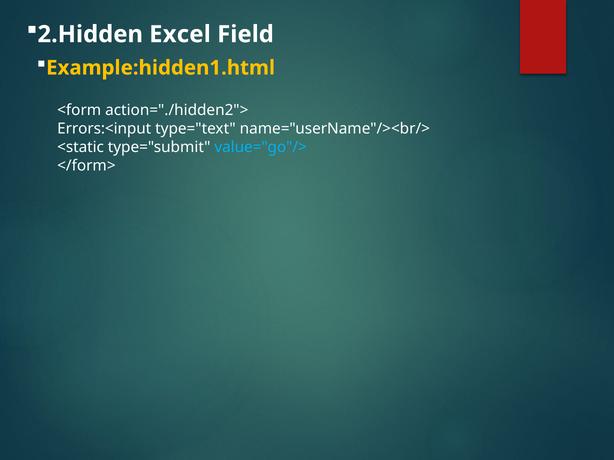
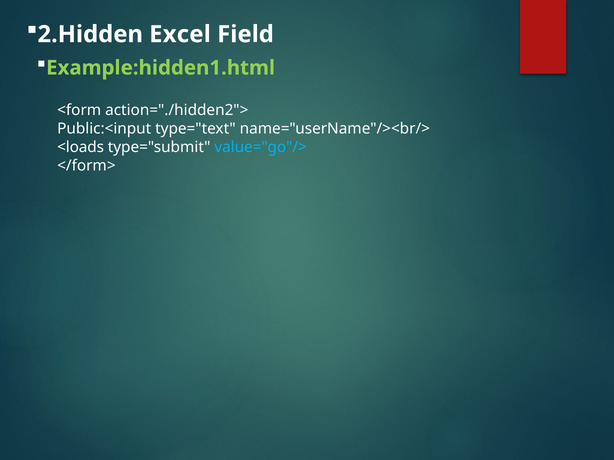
Example:hidden1.html colour: yellow -> light green (161, 68)
Errors:<input: Errors:<input -> Public:<input (104, 129)
<static: <static -> <loads (81, 147)
